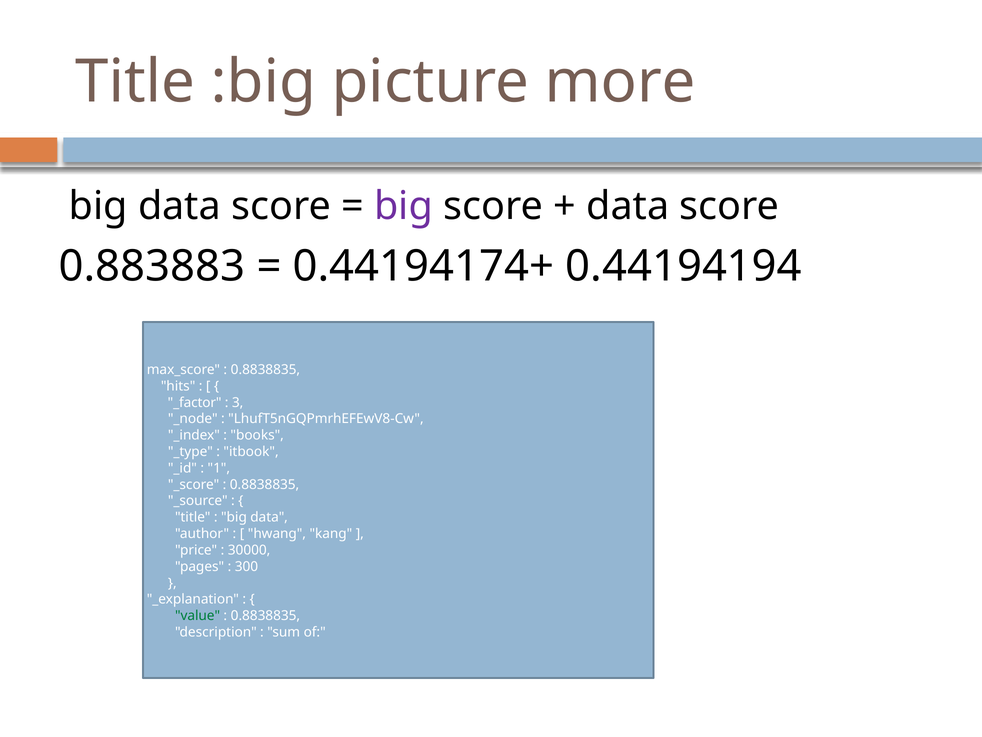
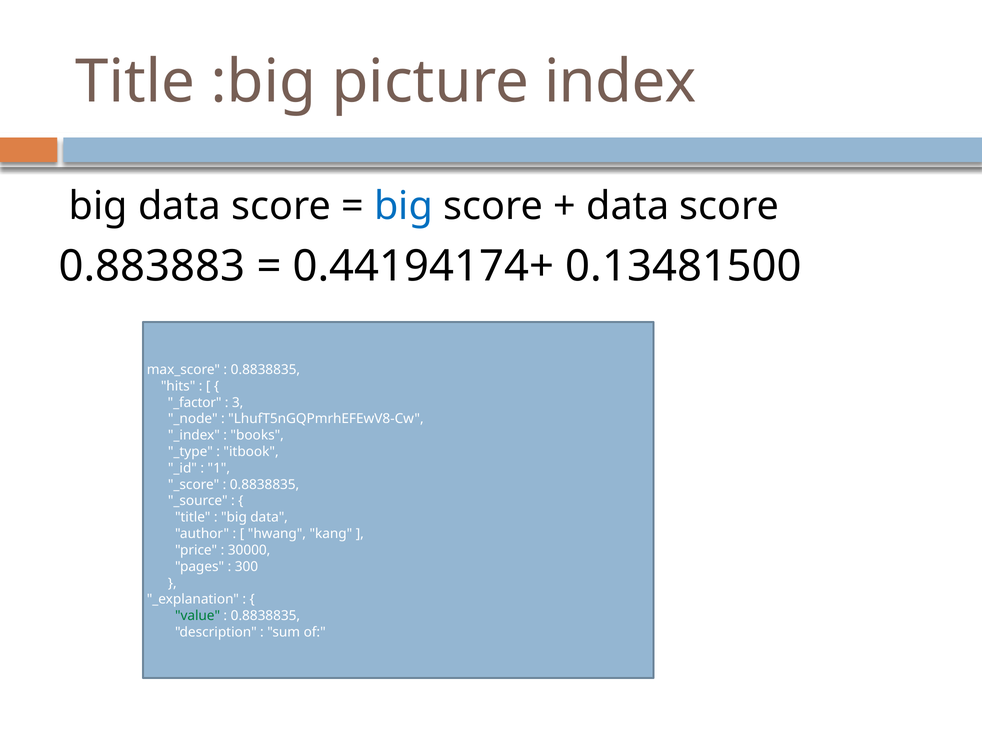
more: more -> index (620, 82)
big colour: purple -> blue (404, 206)
0.44194194: 0.44194194 -> 0.13481500 (684, 266)
